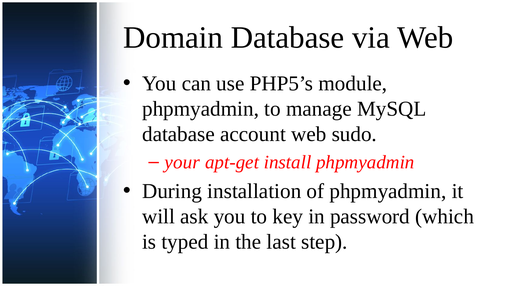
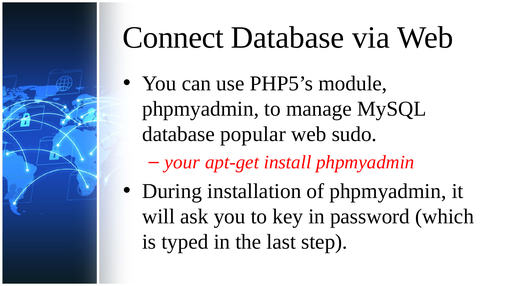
Domain: Domain -> Connect (173, 37)
account: account -> popular (253, 134)
